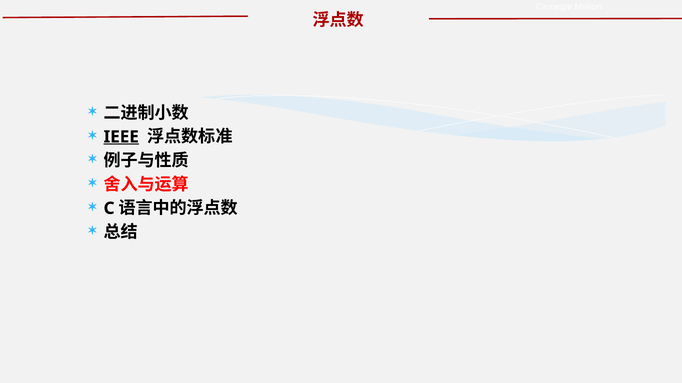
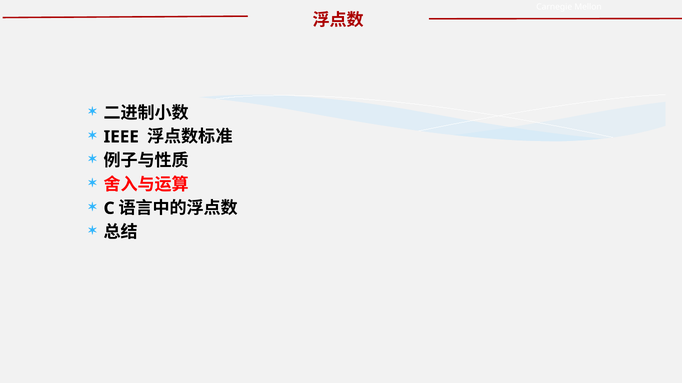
IEEE underline: present -> none (121, 137)
